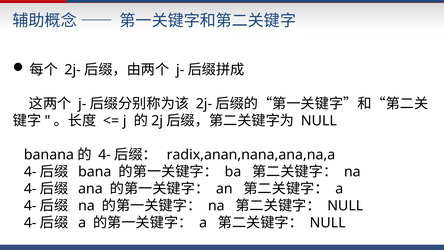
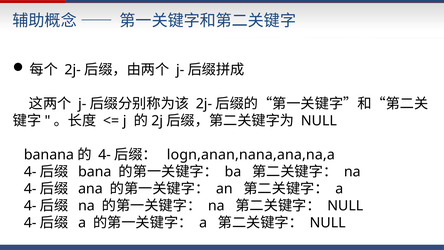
radix,anan,nana,ana,na,a: radix,anan,nana,ana,na,a -> logn,anan,nana,ana,na,a (251, 155)
